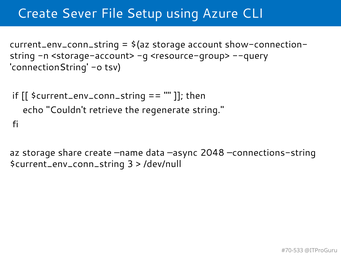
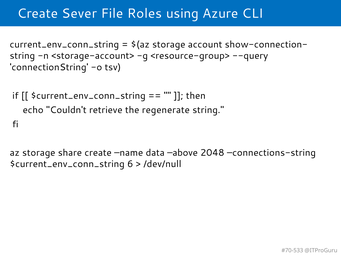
Setup: Setup -> Roles (145, 13)
async: async -> above (183, 152)
3: 3 -> 6 (130, 164)
